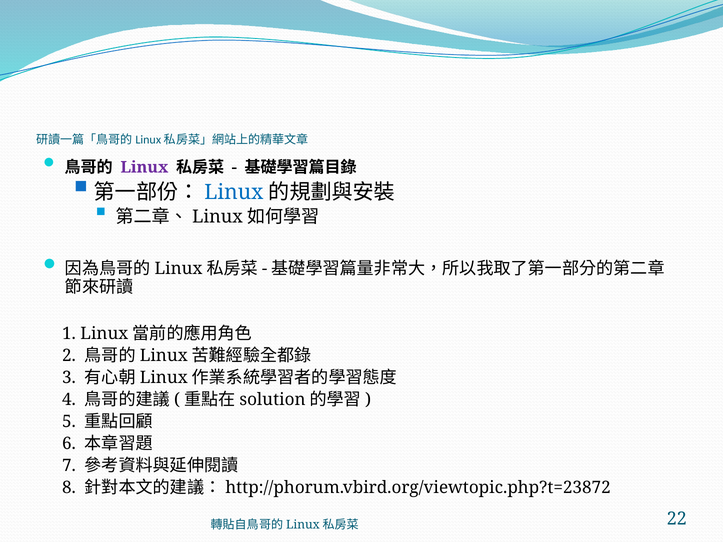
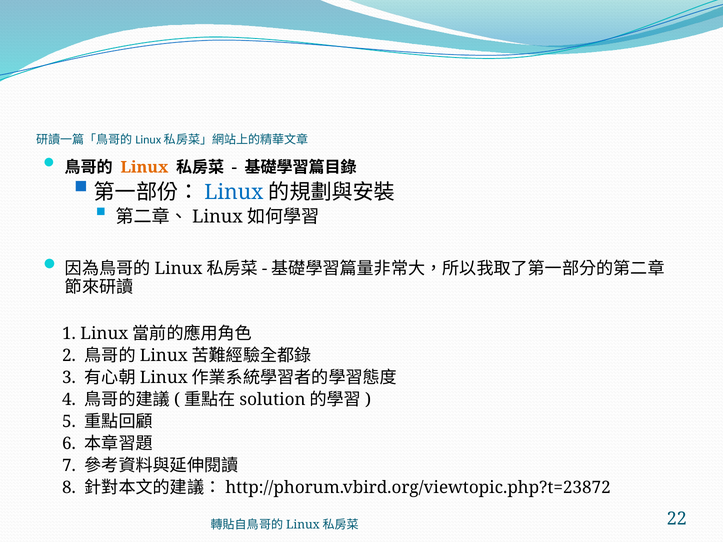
Linux colour: purple -> orange (144, 167)
